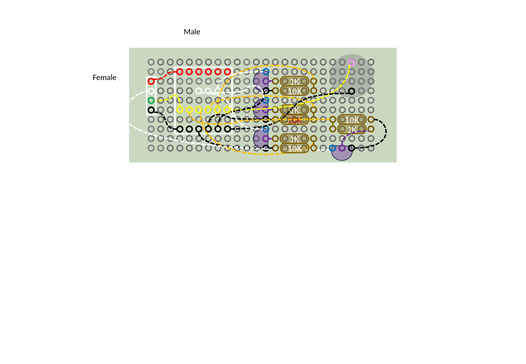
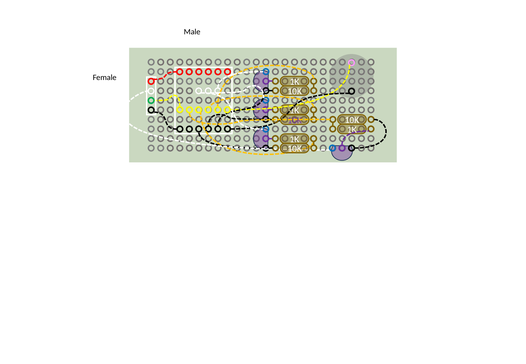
10K colour: red -> purple (295, 120)
